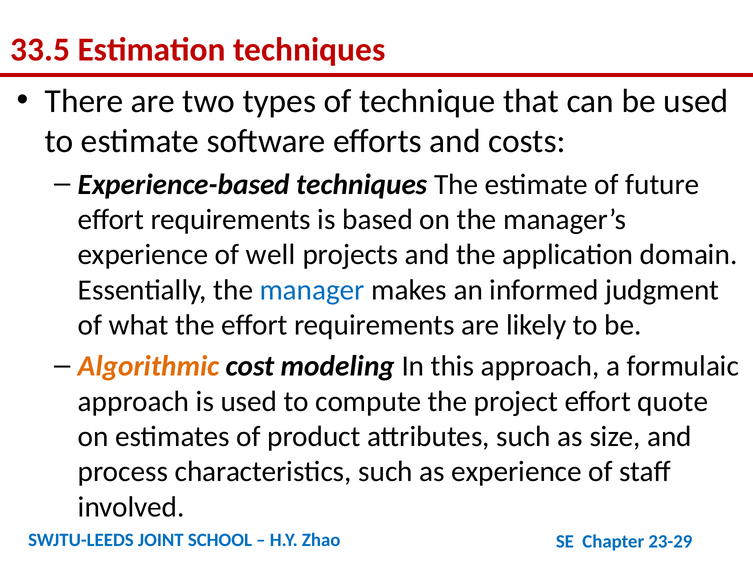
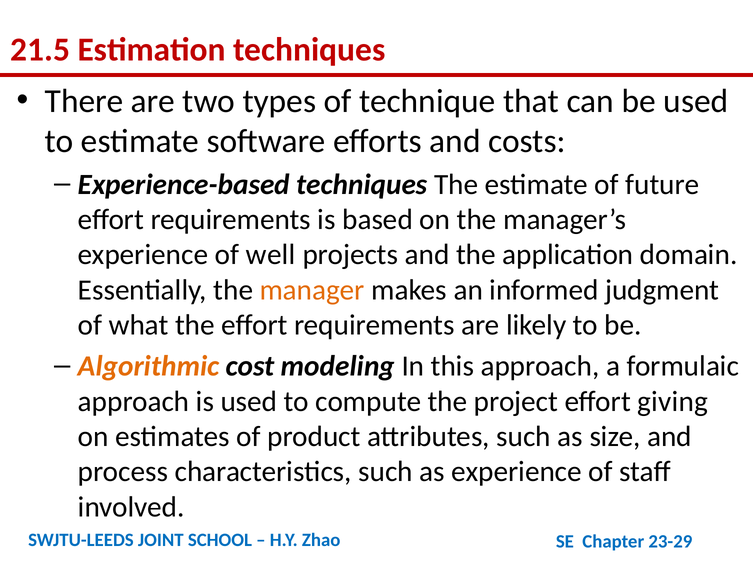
33.5: 33.5 -> 21.5 (40, 50)
manager colour: blue -> orange (312, 290)
quote: quote -> giving (673, 401)
